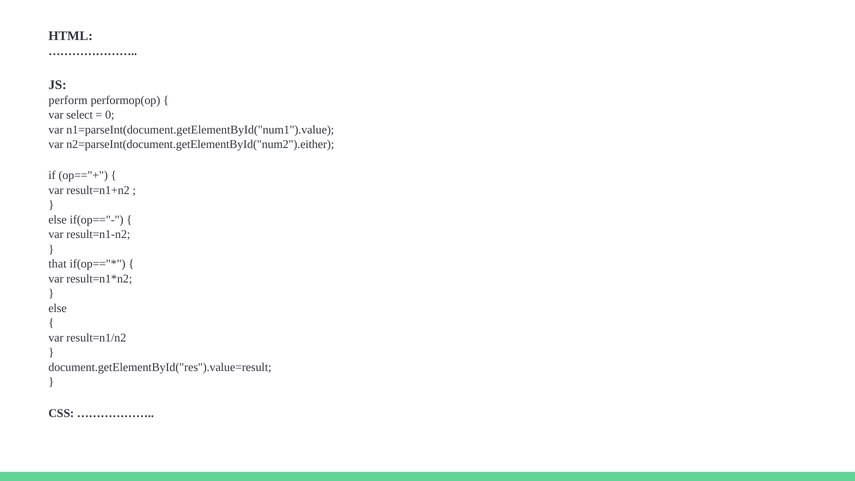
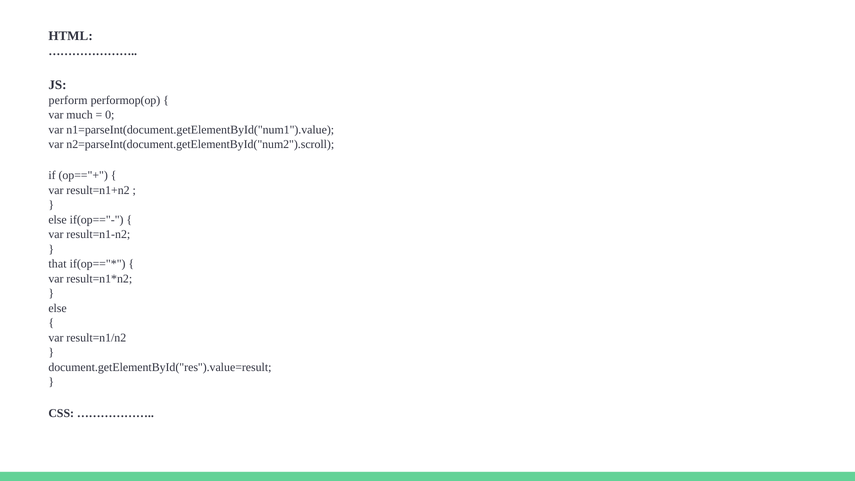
select: select -> much (80, 115)
n2=parseInt(document.getElementById("num2").either: n2=parseInt(document.getElementById("num2").either -> n2=parseInt(document.getElementById("num2").scroll (200, 144)
